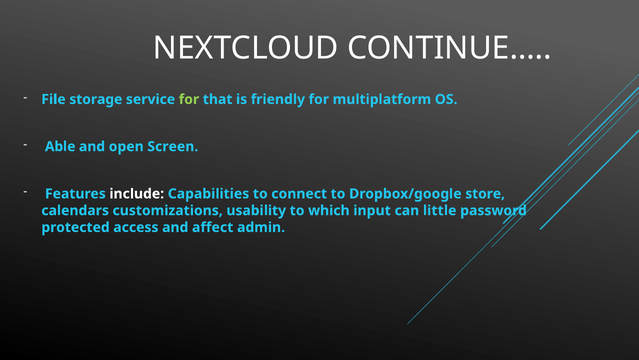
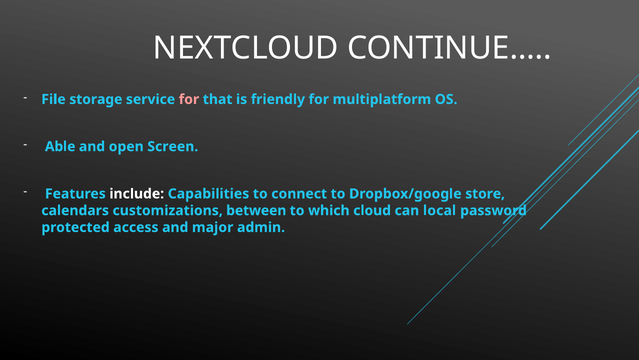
for colour: light green -> pink (189, 99)
usability: usability -> between (256, 210)
input: input -> cloud (372, 210)
little: little -> local (440, 210)
affect: affect -> major (213, 227)
